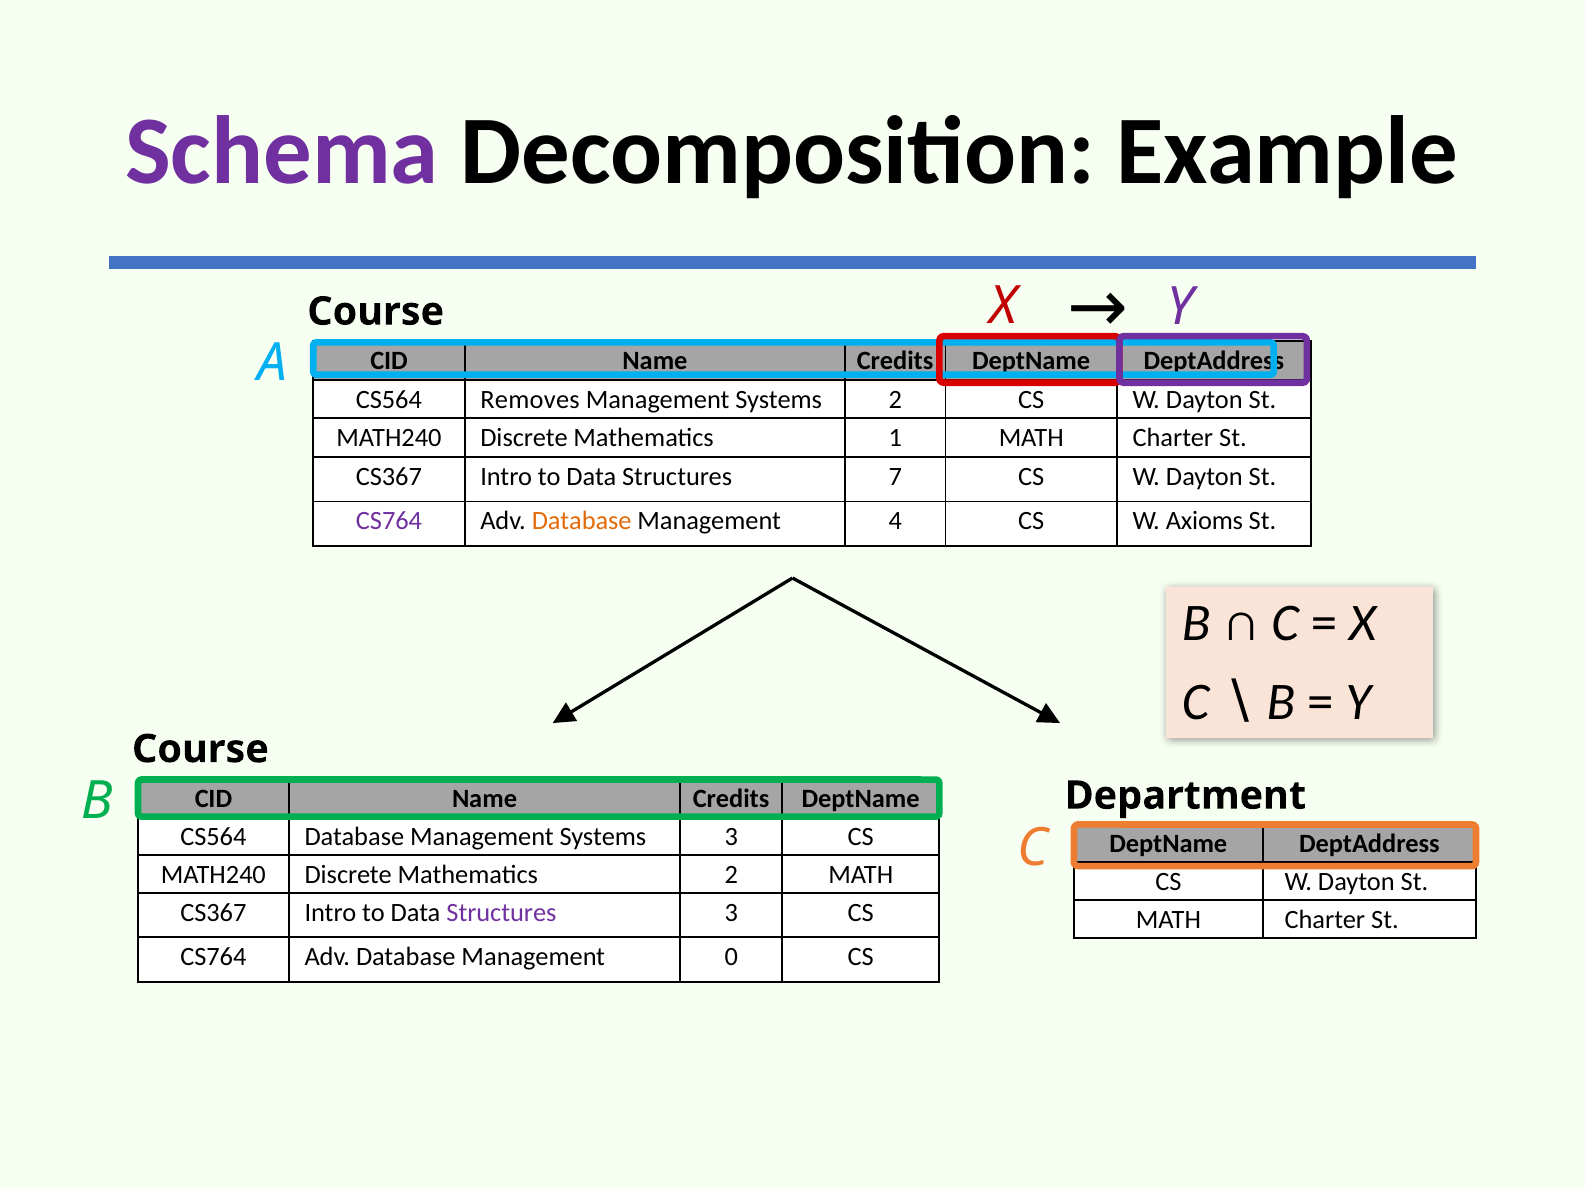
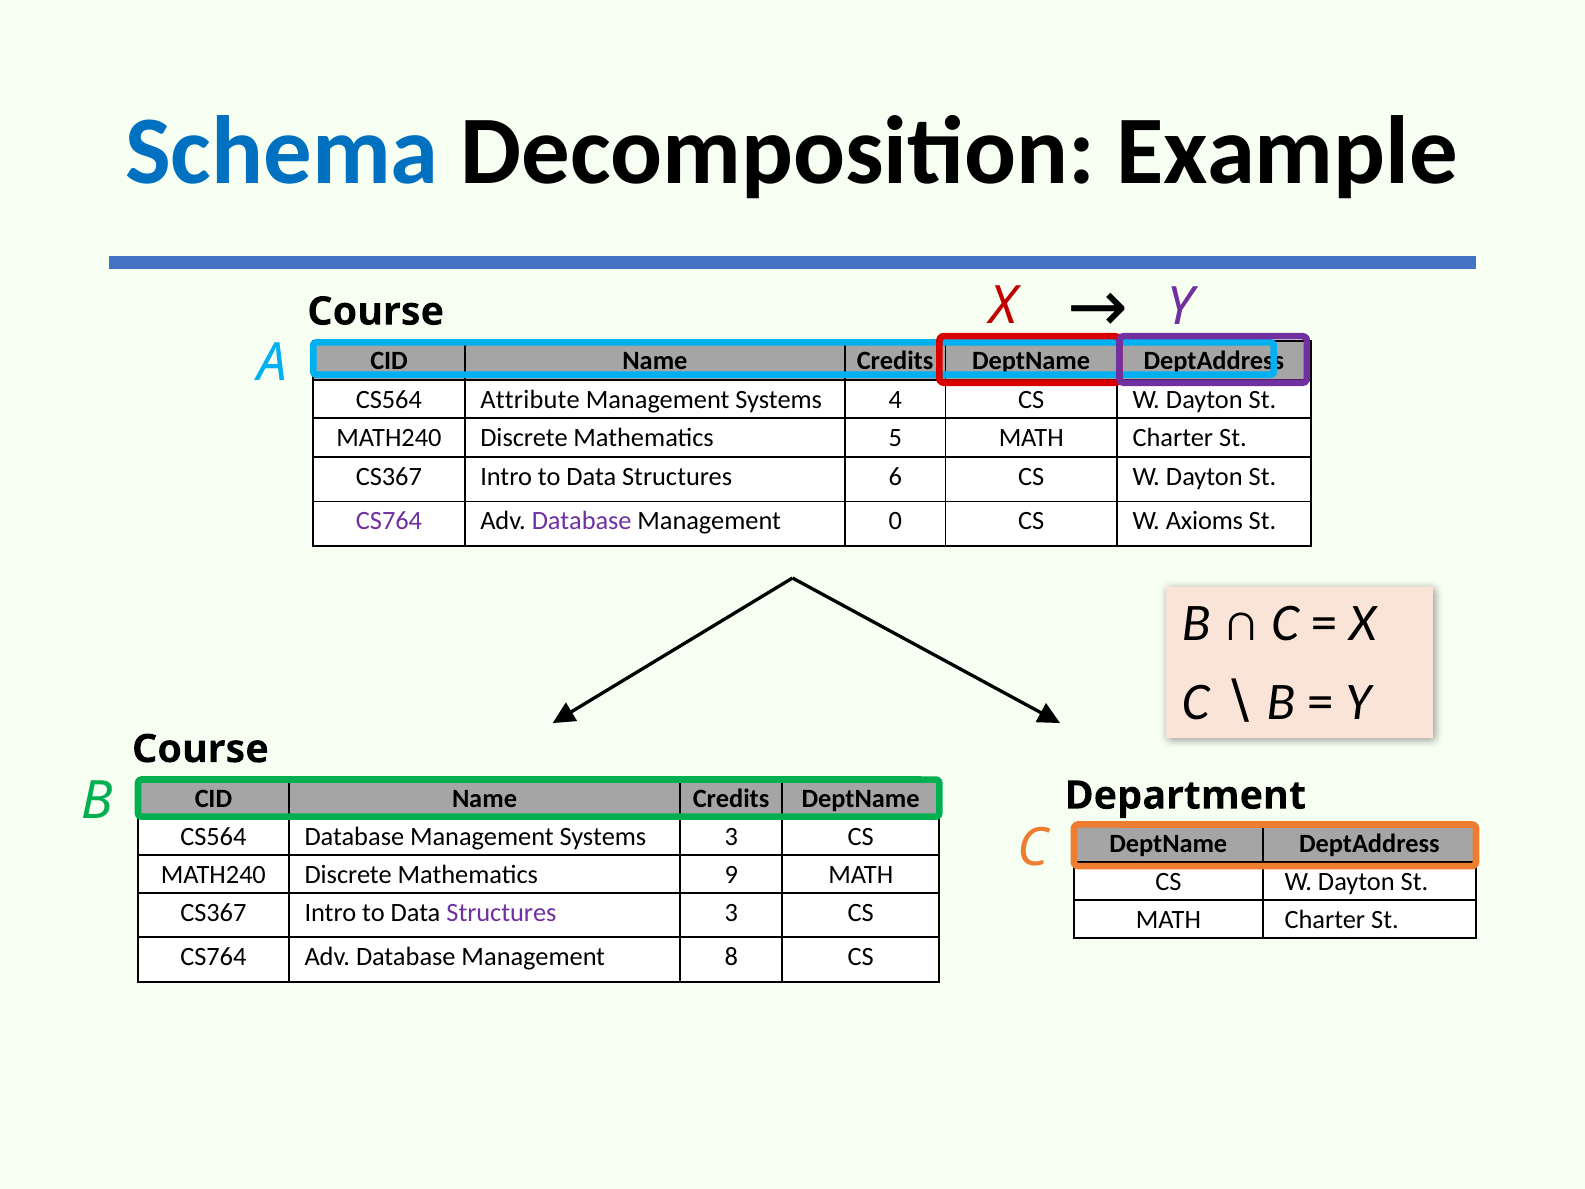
Schema colour: purple -> blue (282, 152)
Removes: Removes -> Attribute (530, 399)
Systems 2: 2 -> 4 (895, 399)
1: 1 -> 5 (895, 438)
7: 7 -> 6 (895, 476)
Database colour: orange -> purple (582, 521)
4: 4 -> 0 (895, 521)
Mathematics 2: 2 -> 9 (731, 874)
0: 0 -> 8 (731, 957)
